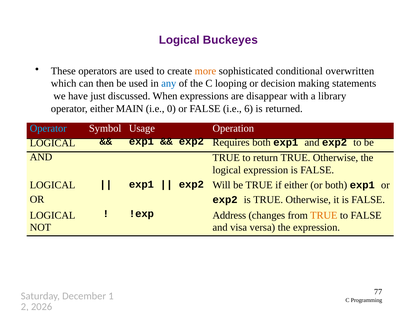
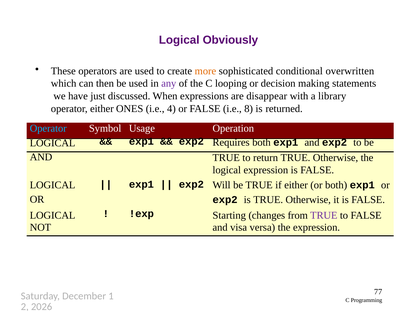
Buckeyes: Buckeyes -> Obviously (230, 40)
any colour: blue -> purple (169, 84)
MAIN: MAIN -> ONES (130, 109)
0: 0 -> 4 (171, 109)
6: 6 -> 8 (249, 109)
Address: Address -> Starting (229, 216)
TRUE colour: orange -> purple (324, 216)
